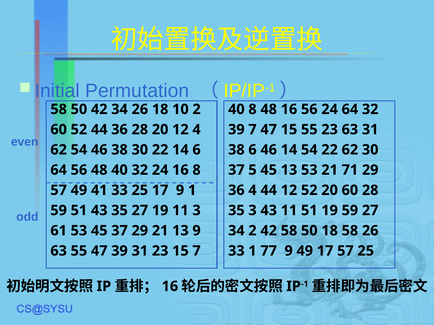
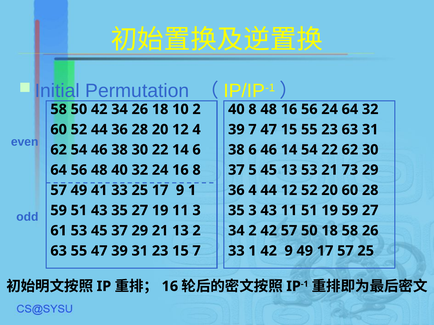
71: 71 -> 73 (350, 170)
13 9: 9 -> 2 (197, 231)
42 58: 58 -> 57 (289, 231)
1 77: 77 -> 42 (269, 251)
